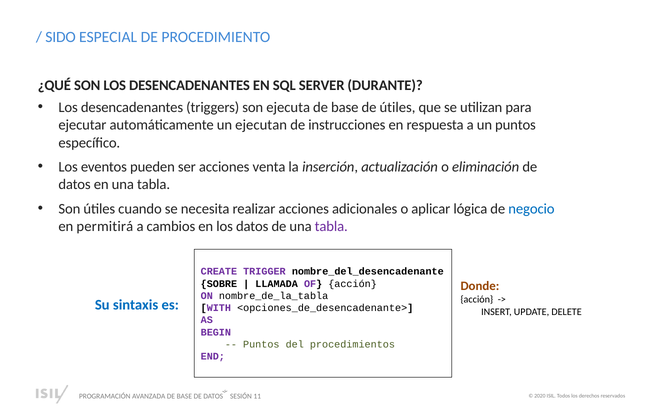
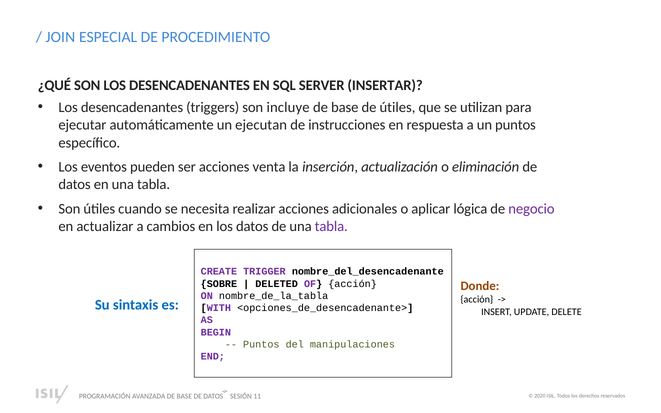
SIDO: SIDO -> JOIN (60, 37)
DURANTE: DURANTE -> INSERTAR (385, 86)
ejecuta: ejecuta -> incluye (288, 107)
negocio colour: blue -> purple (531, 209)
permitirá: permitirá -> actualizar (105, 226)
LLAMADA: LLAMADA -> DELETED (277, 284)
procedimientos: procedimientos -> manipulaciones (352, 344)
